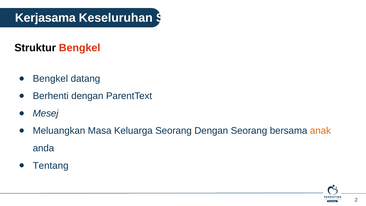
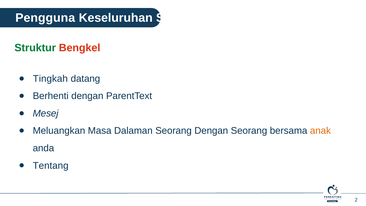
Kerjasama: Kerjasama -> Pengguna (45, 18)
Struktur colour: black -> green (35, 48)
Bengkel: Bengkel -> Tingkah (50, 79)
Keluarga: Keluarga -> Dalaman (133, 131)
